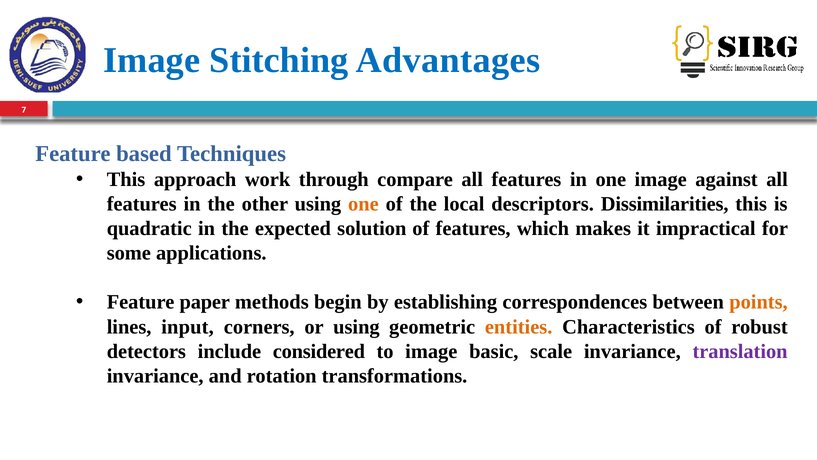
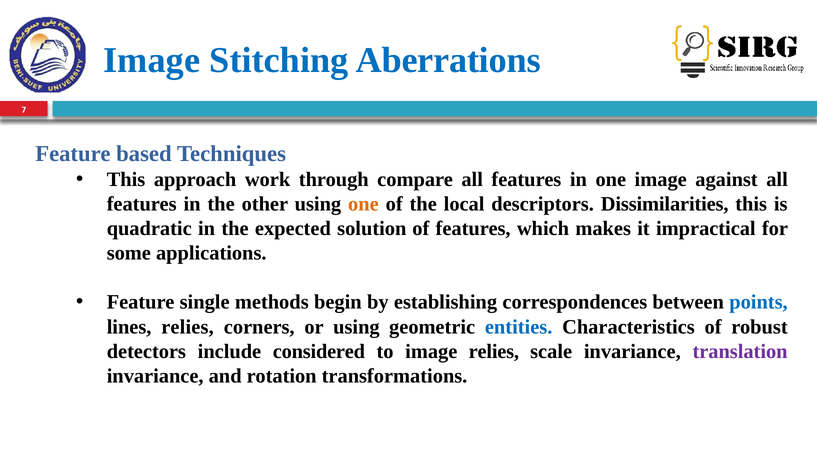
Advantages: Advantages -> Aberrations (448, 60)
paper: paper -> single (205, 302)
points colour: orange -> blue (759, 302)
lines input: input -> relies (188, 326)
entities colour: orange -> blue (519, 326)
image basic: basic -> relies (494, 351)
